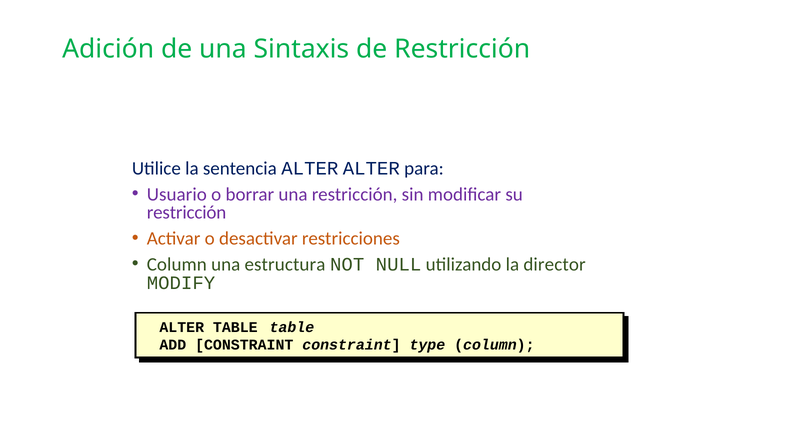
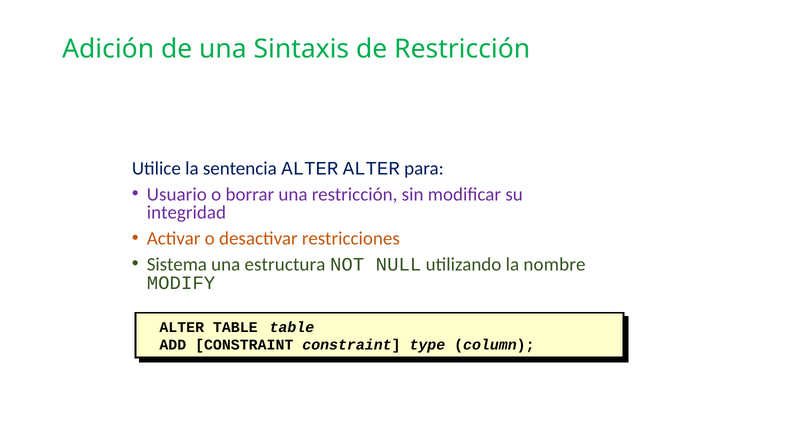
restricción: restricción -> integridad (186, 213)
Column: Column -> Sistema (177, 265)
director: director -> nombre (554, 265)
